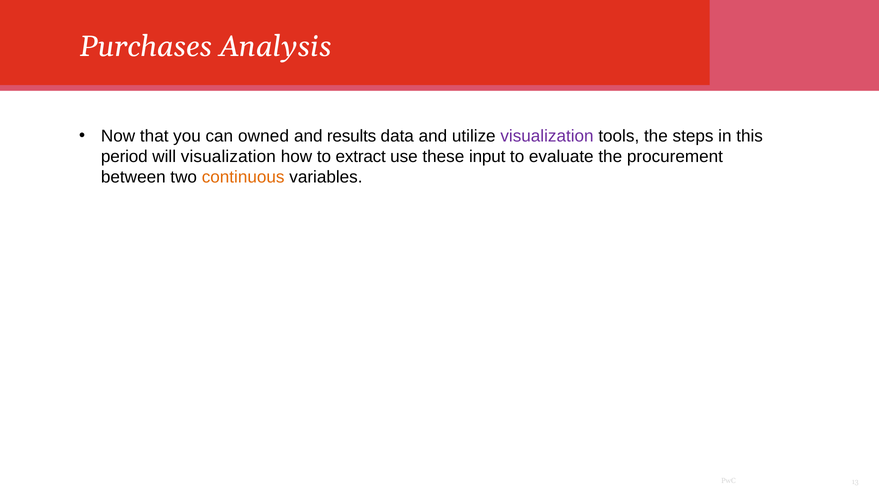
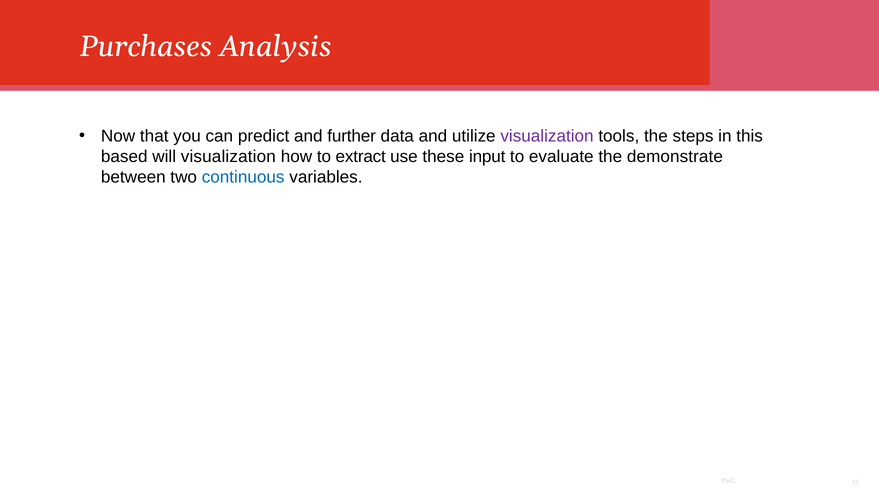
owned: owned -> predict (264, 136)
results: results -> further (352, 136)
period: period -> based (124, 157)
procurement: procurement -> demonstrate (675, 157)
continuous colour: orange -> blue (243, 177)
